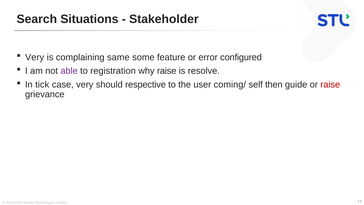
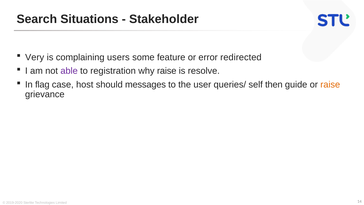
same: same -> users (118, 57)
configured: configured -> redirected (241, 57)
tick: tick -> flag (42, 84)
case very: very -> host (85, 84)
respective: respective -> messages (145, 84)
coming/: coming/ -> queries/ (230, 84)
raise colour: red -> orange (330, 84)
